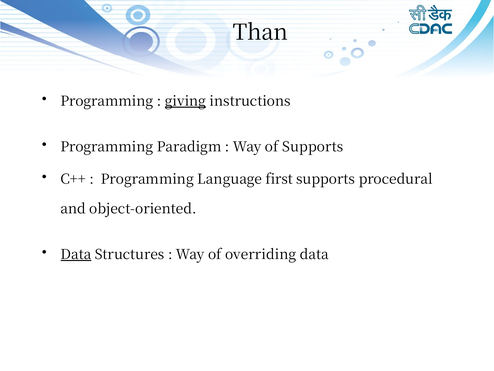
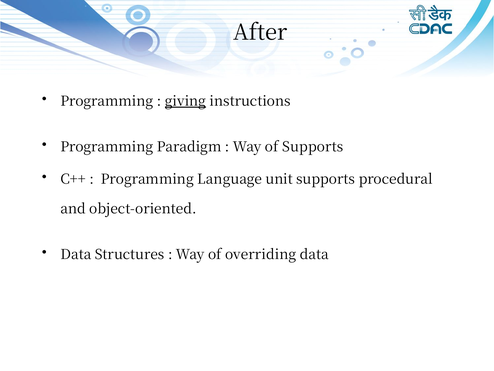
Than: Than -> After (260, 32)
first: first -> unit (279, 179)
Data underline: present -> none (76, 254)
